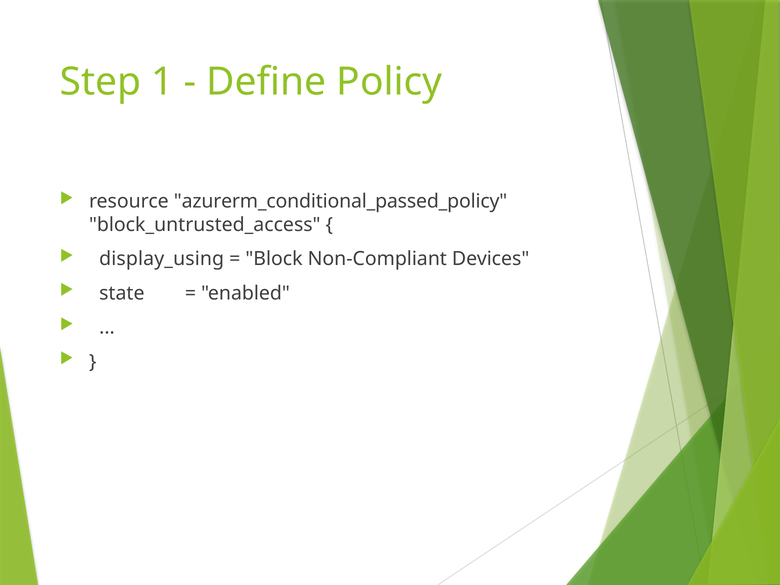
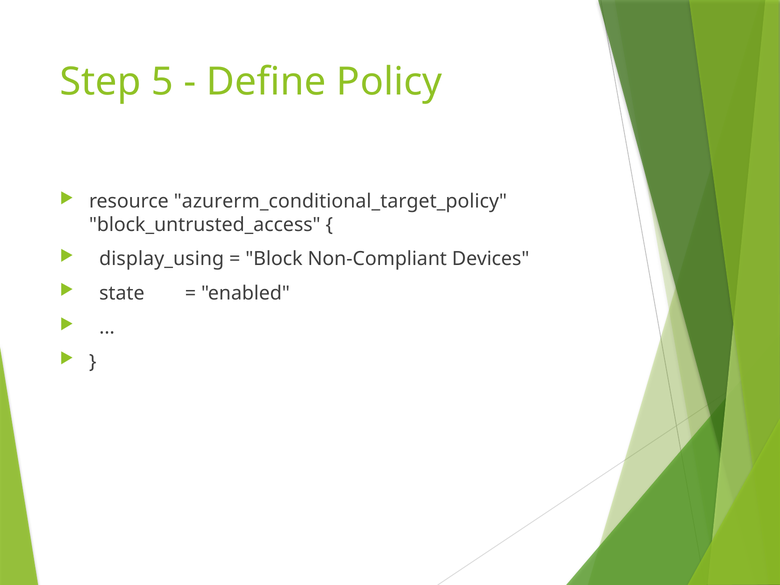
1: 1 -> 5 (162, 82)
azurerm_conditional_passed_policy: azurerm_conditional_passed_policy -> azurerm_conditional_target_policy (340, 201)
